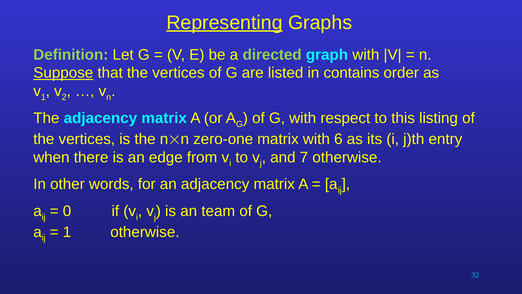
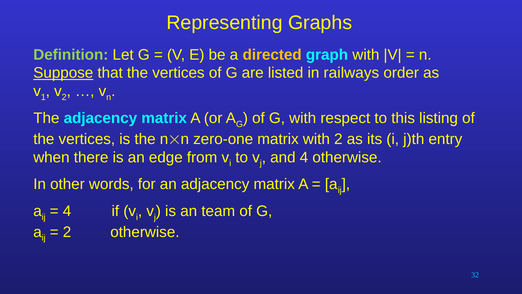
Representing underline: present -> none (224, 23)
directed colour: light green -> yellow (272, 55)
contains: contains -> railways (351, 73)
with 6: 6 -> 2 (338, 139)
and 7: 7 -> 4 (304, 157)
0: 0 -> 4 (67, 211)
1: 1 -> 2 (67, 232)
